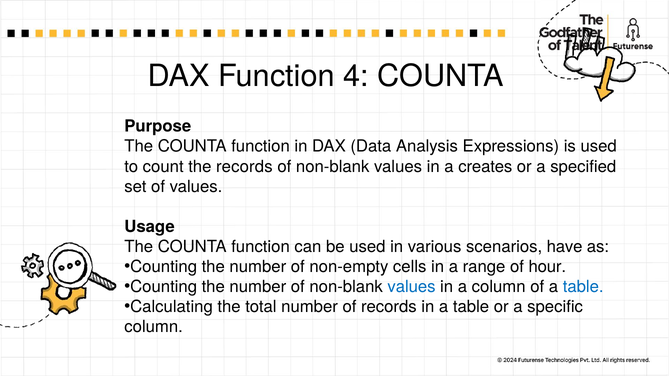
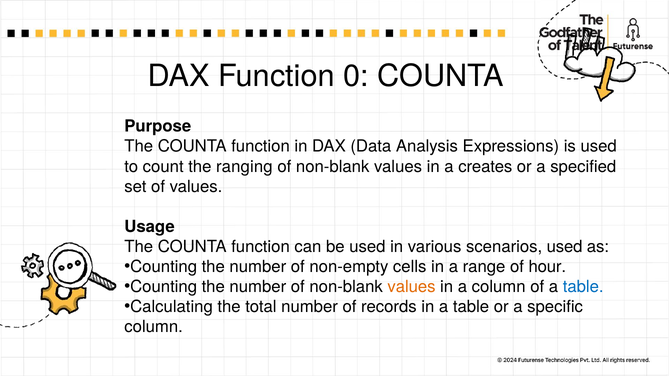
4: 4 -> 0 (356, 76)
the records: records -> ranging (244, 167)
scenarios have: have -> used (565, 247)
values colour: blue -> orange (412, 287)
